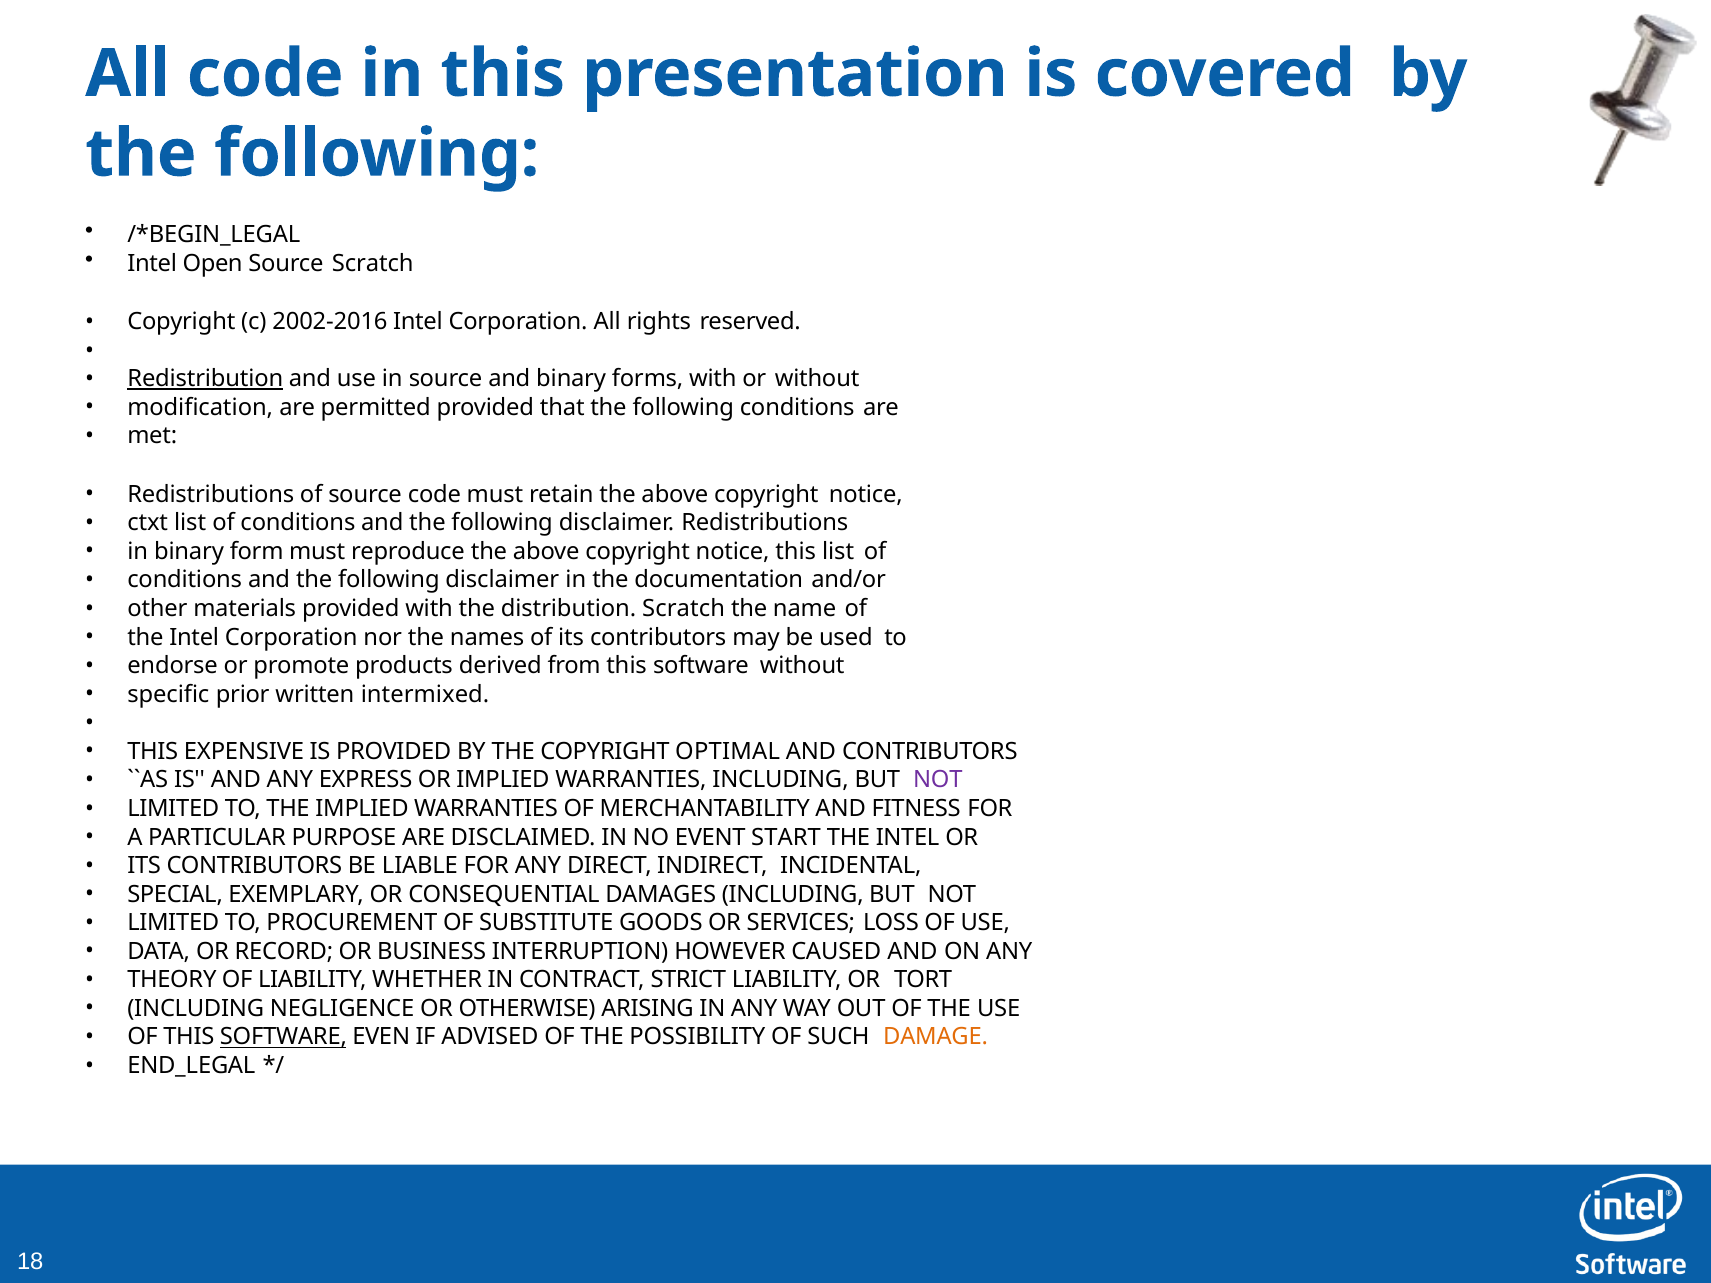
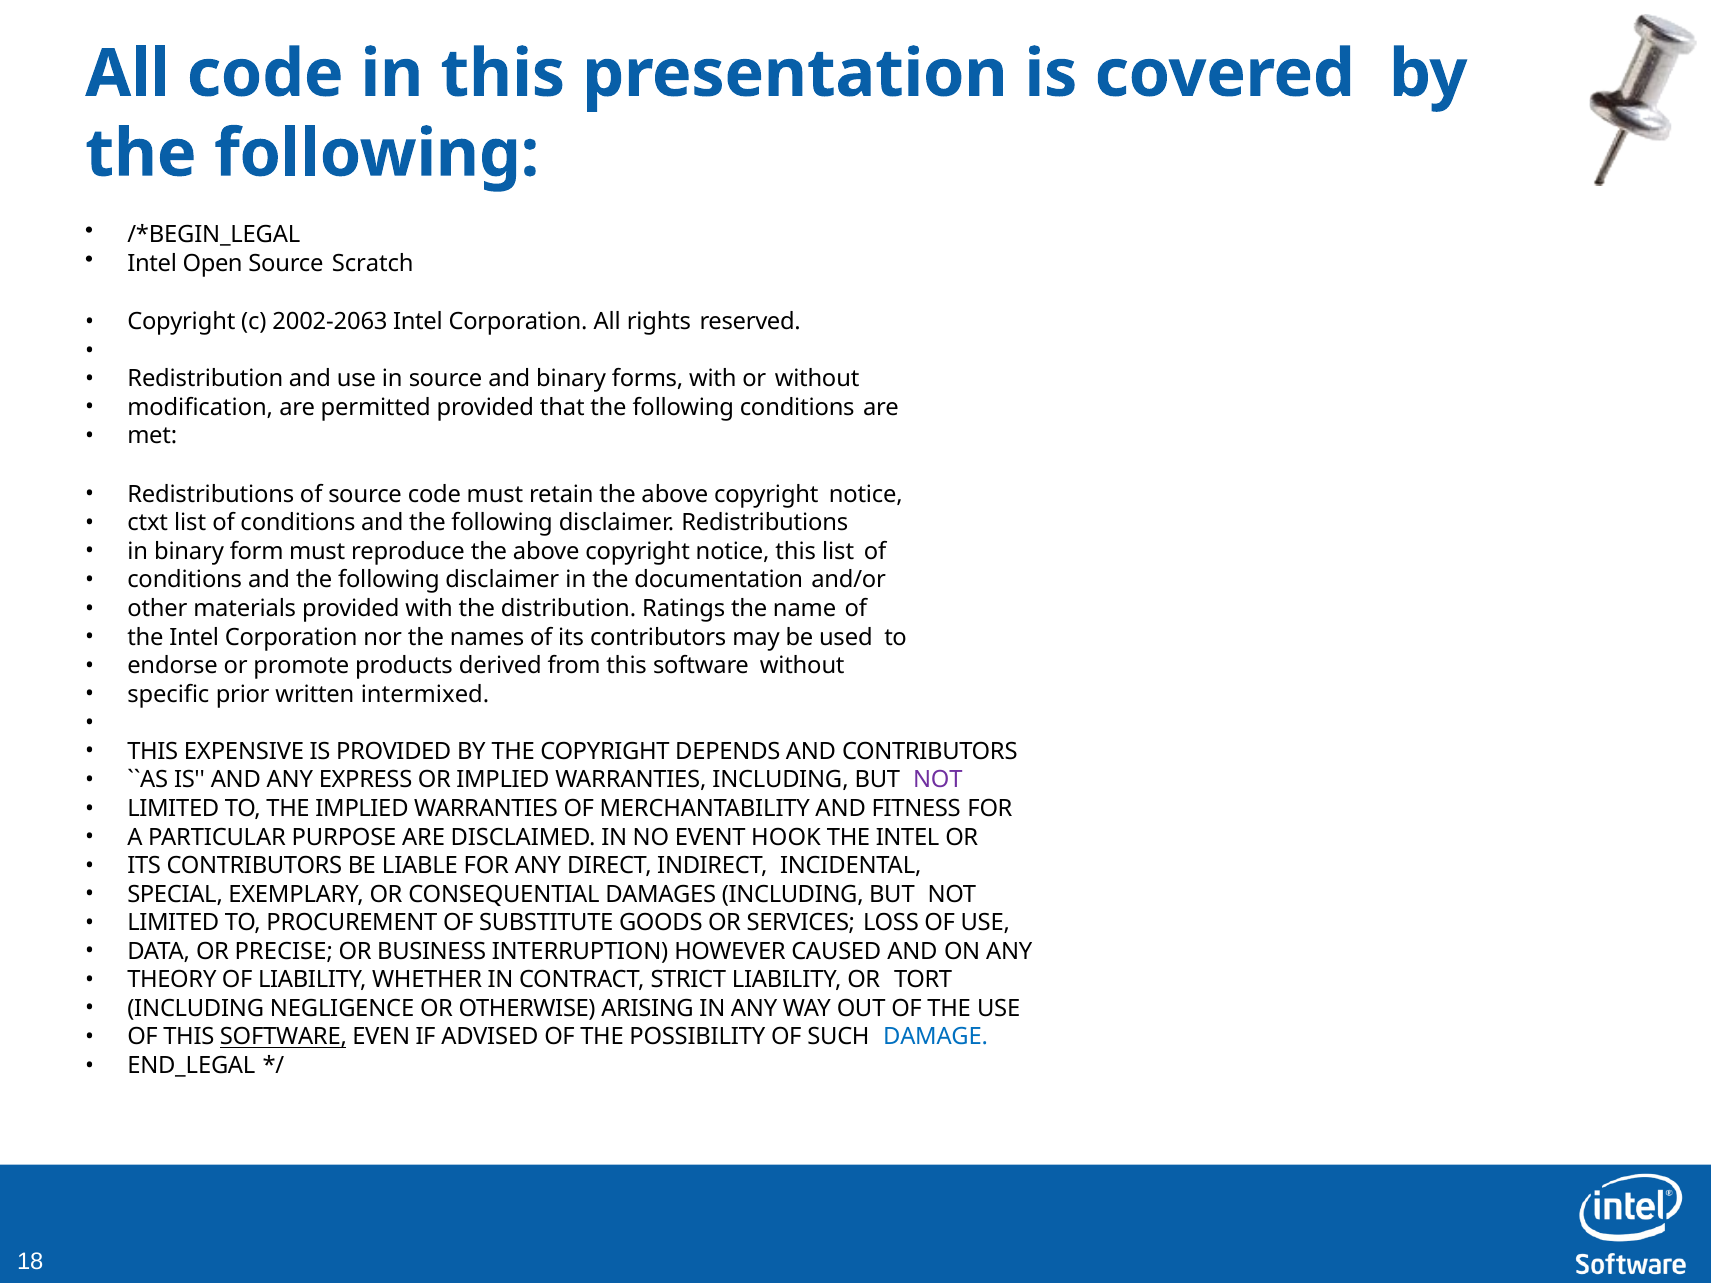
2002-2016: 2002-2016 -> 2002-2063 (330, 322)
Redistribution underline: present -> none (205, 379)
distribution Scratch: Scratch -> Ratings (684, 609)
OPTIMAL: OPTIMAL -> DEPENDS (728, 752)
START: START -> HOOK (786, 837)
RECORD: RECORD -> PRECISE (284, 952)
DAMAGE colour: orange -> blue (936, 1037)
